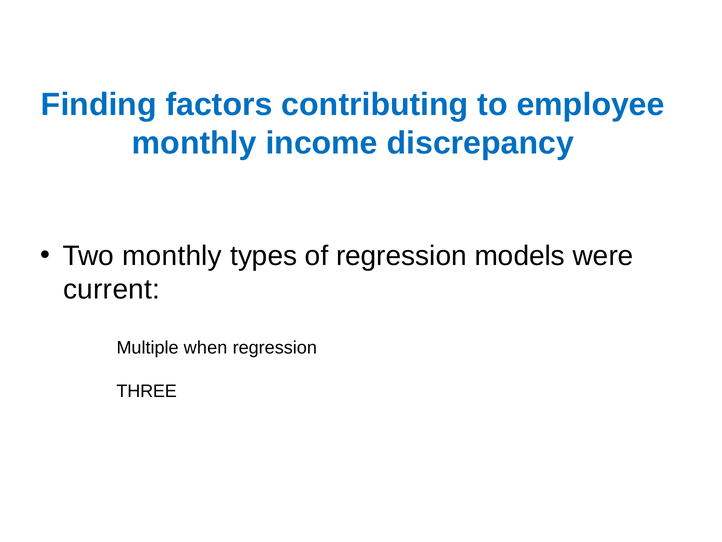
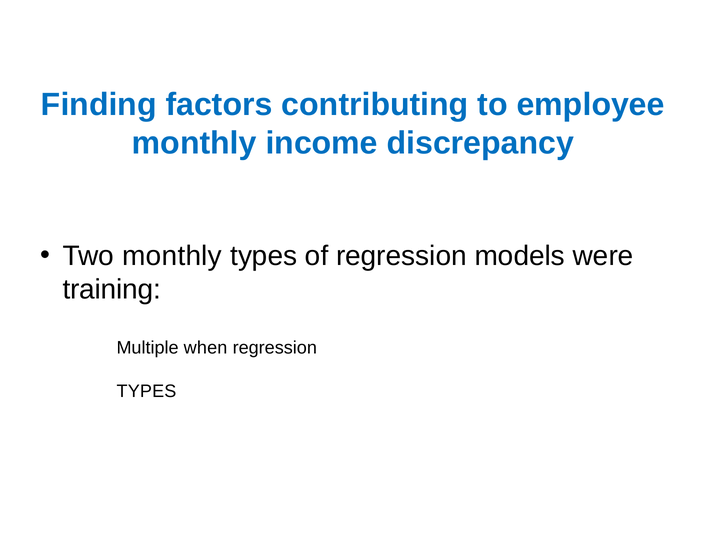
current: current -> training (112, 289)
THREE: THREE -> TYPES (146, 391)
